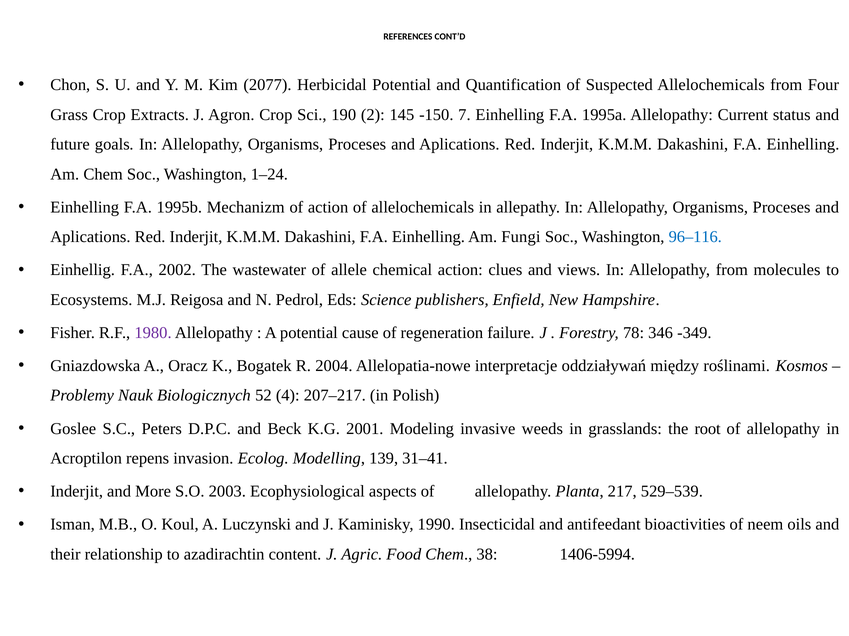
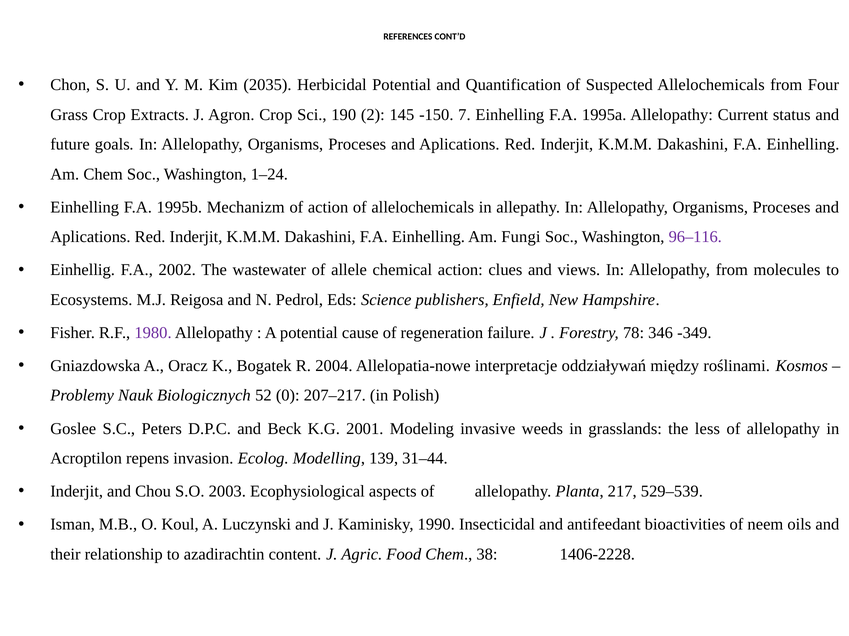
2077: 2077 -> 2035 (267, 85)
96–116 colour: blue -> purple (695, 237)
4: 4 -> 0 (288, 396)
root: root -> less (707, 429)
31–41: 31–41 -> 31–44 (425, 459)
More: More -> Chou (153, 492)
1406-5994: 1406-5994 -> 1406-2228 (597, 555)
